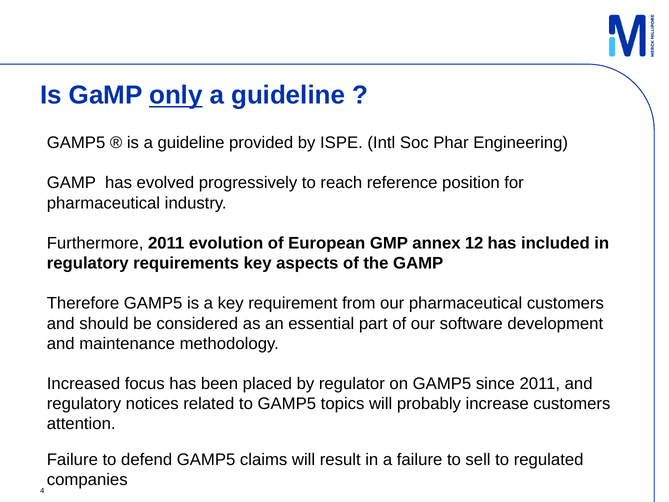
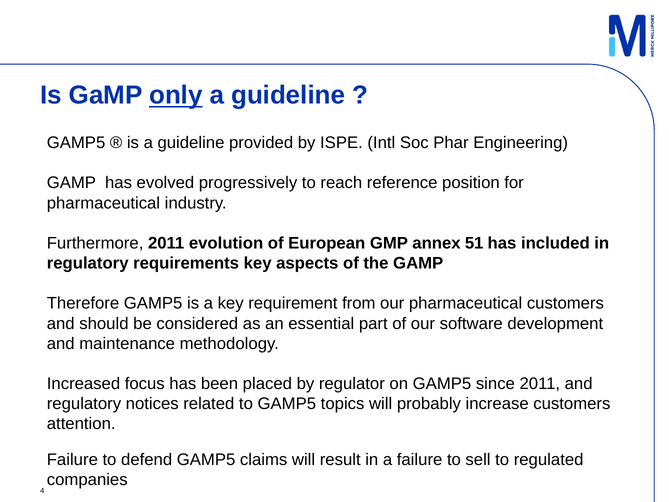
12: 12 -> 51 (474, 243)
